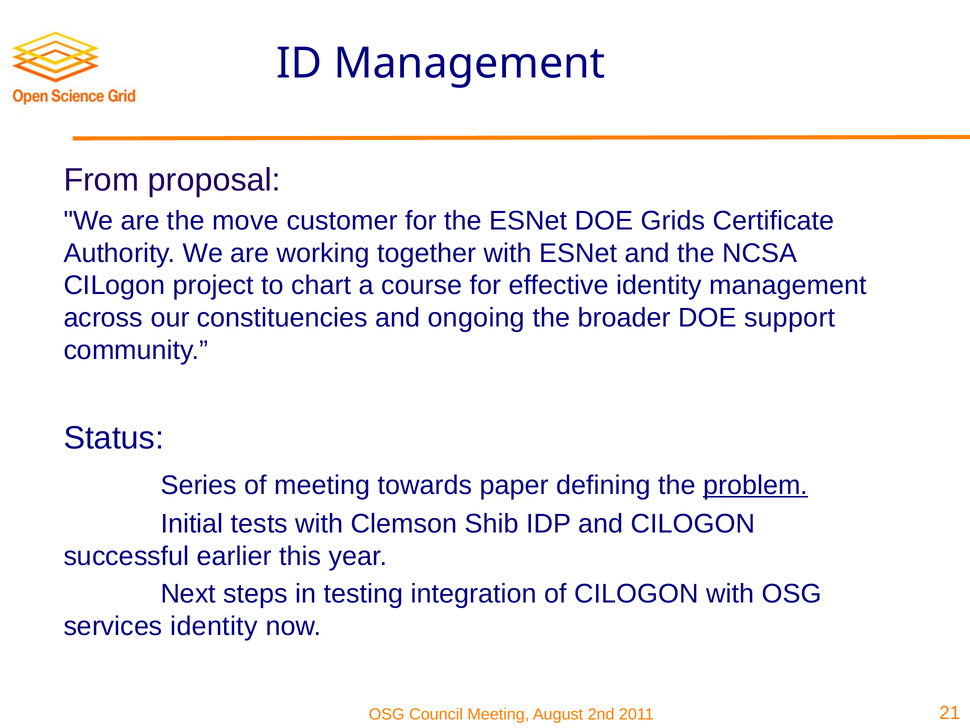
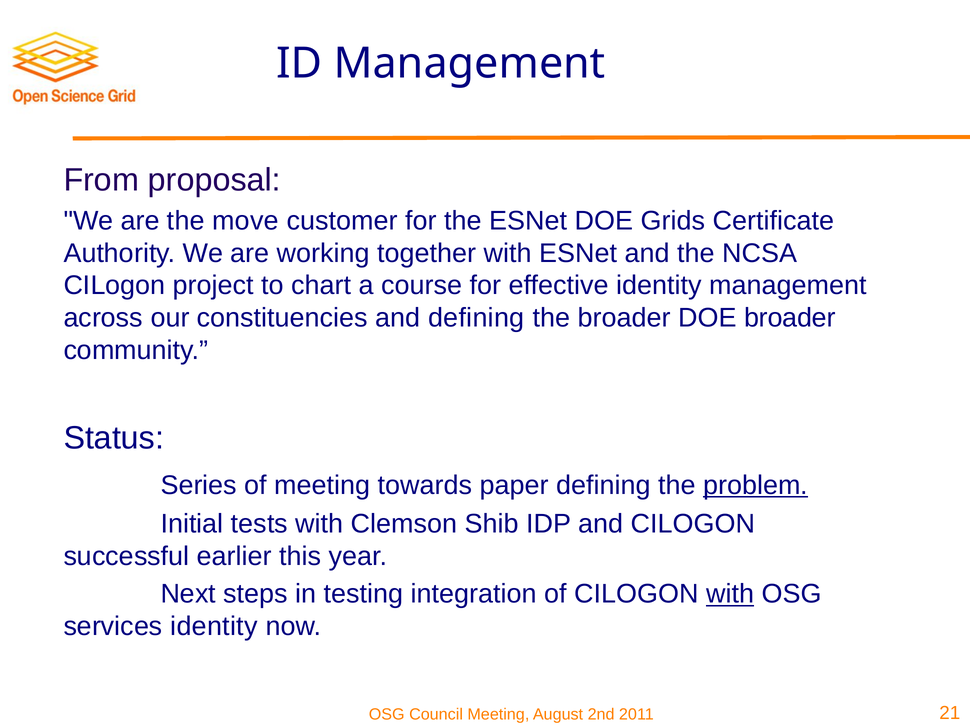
and ongoing: ongoing -> defining (476, 318)
DOE support: support -> broader (790, 318)
with underline: none -> present (730, 594)
